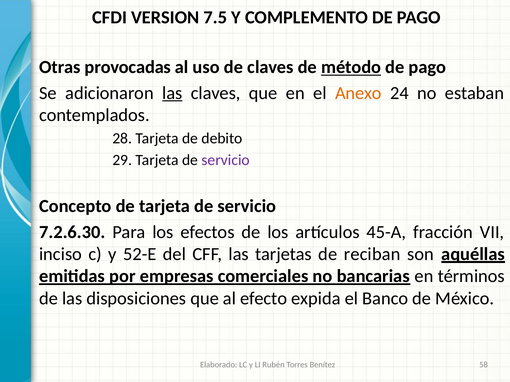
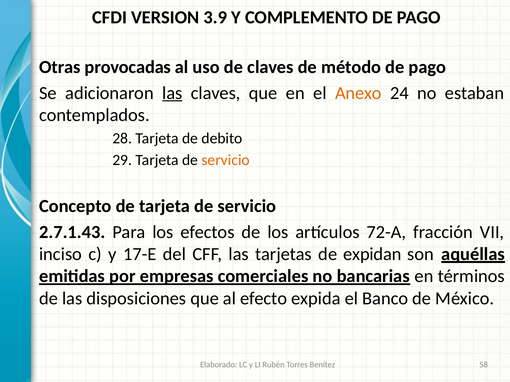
7.5: 7.5 -> 3.9 (215, 17)
método underline: present -> none (351, 67)
servicio colour: purple -> orange (226, 160)
7.2.6.30: 7.2.6.30 -> 2.7.1.43 (72, 232)
45-A: 45-A -> 72-A (386, 232)
52-E: 52-E -> 17-E (140, 254)
reciban: reciban -> expidan (372, 254)
